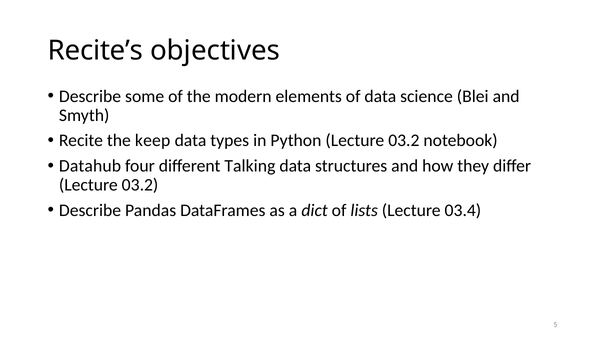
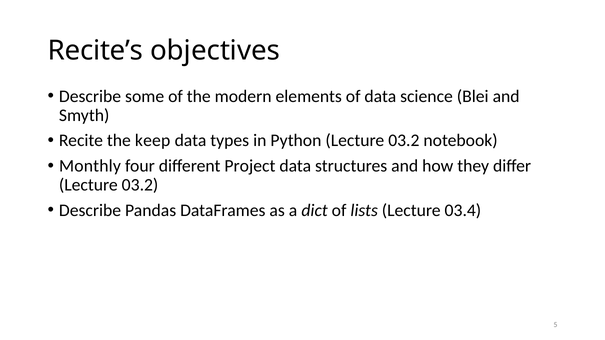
Datahub: Datahub -> Monthly (90, 166)
Talking: Talking -> Project (250, 166)
